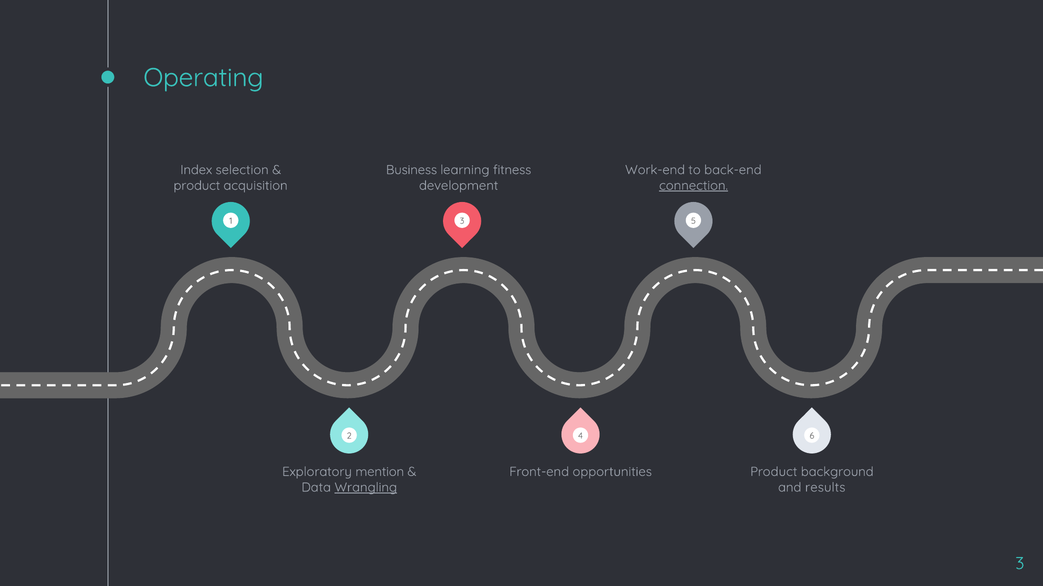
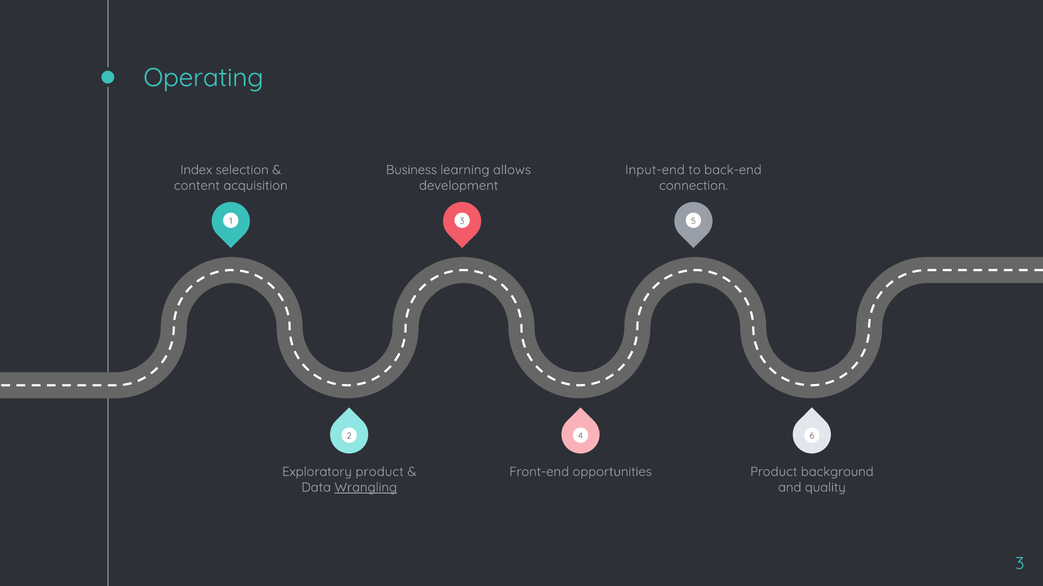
fitness: fitness -> allows (512, 170)
Work-end: Work-end -> Input-end (655, 170)
product: product -> content (197, 186)
connection underline: present -> none (693, 186)
Exploratory mention: mention -> product (380, 472)
results: results -> quality (825, 488)
